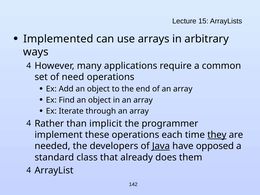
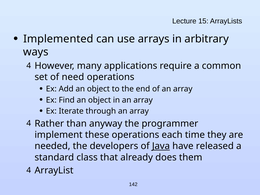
implicit: implicit -> anyway (106, 124)
they underline: present -> none (217, 135)
opposed: opposed -> released (215, 146)
